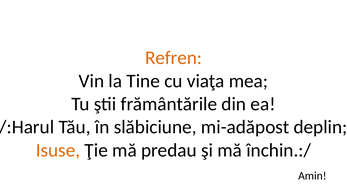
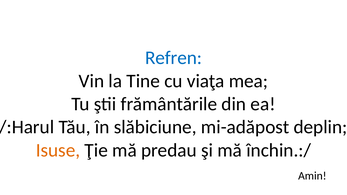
Refren colour: orange -> blue (174, 58)
